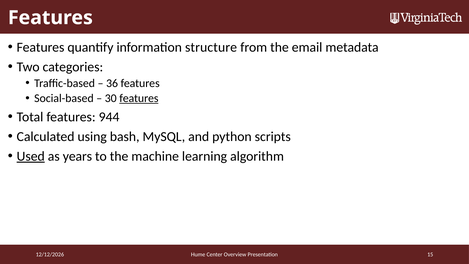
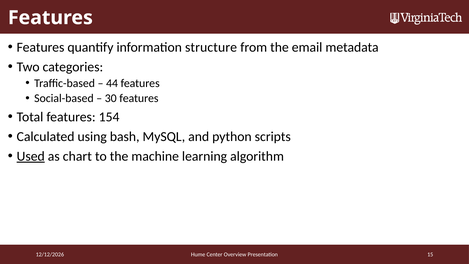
36: 36 -> 44 (112, 83)
features underline: present -> none (139, 98)
944: 944 -> 154 (109, 117)
years: years -> chart (77, 156)
